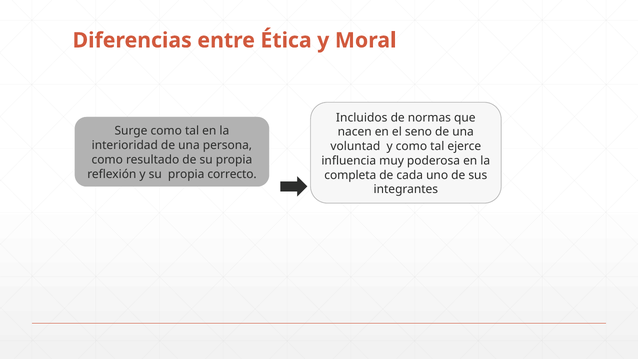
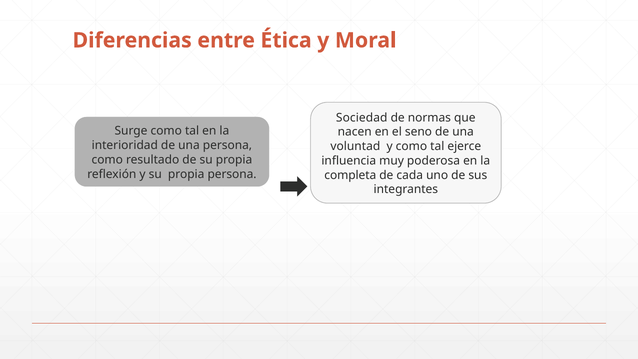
Incluidos: Incluidos -> Sociedad (362, 118)
propia correcto: correcto -> persona (232, 174)
